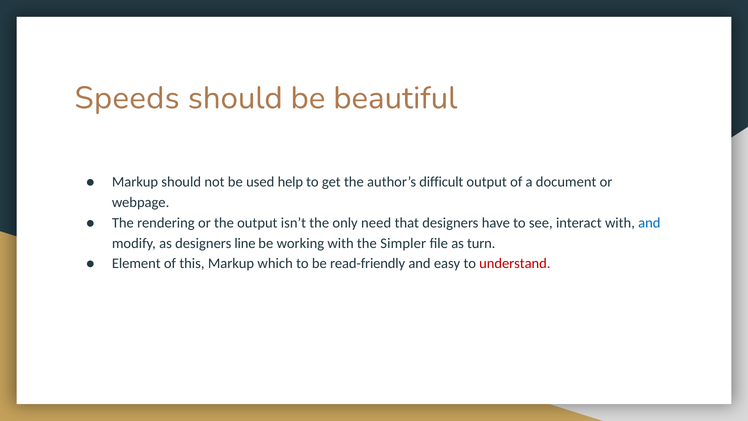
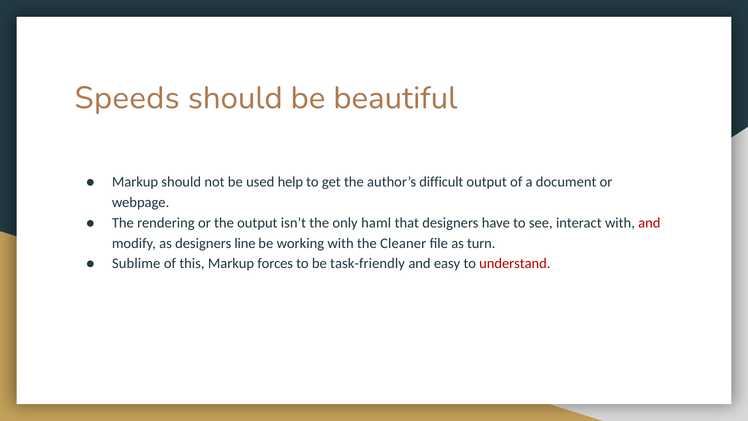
need: need -> haml (376, 223)
and colour: blue -> red (649, 223)
Simpler: Simpler -> Cleaner (403, 243)
Element: Element -> Sublime (136, 263)
which: which -> forces (275, 263)
read-friendly: read-friendly -> task-friendly (367, 263)
